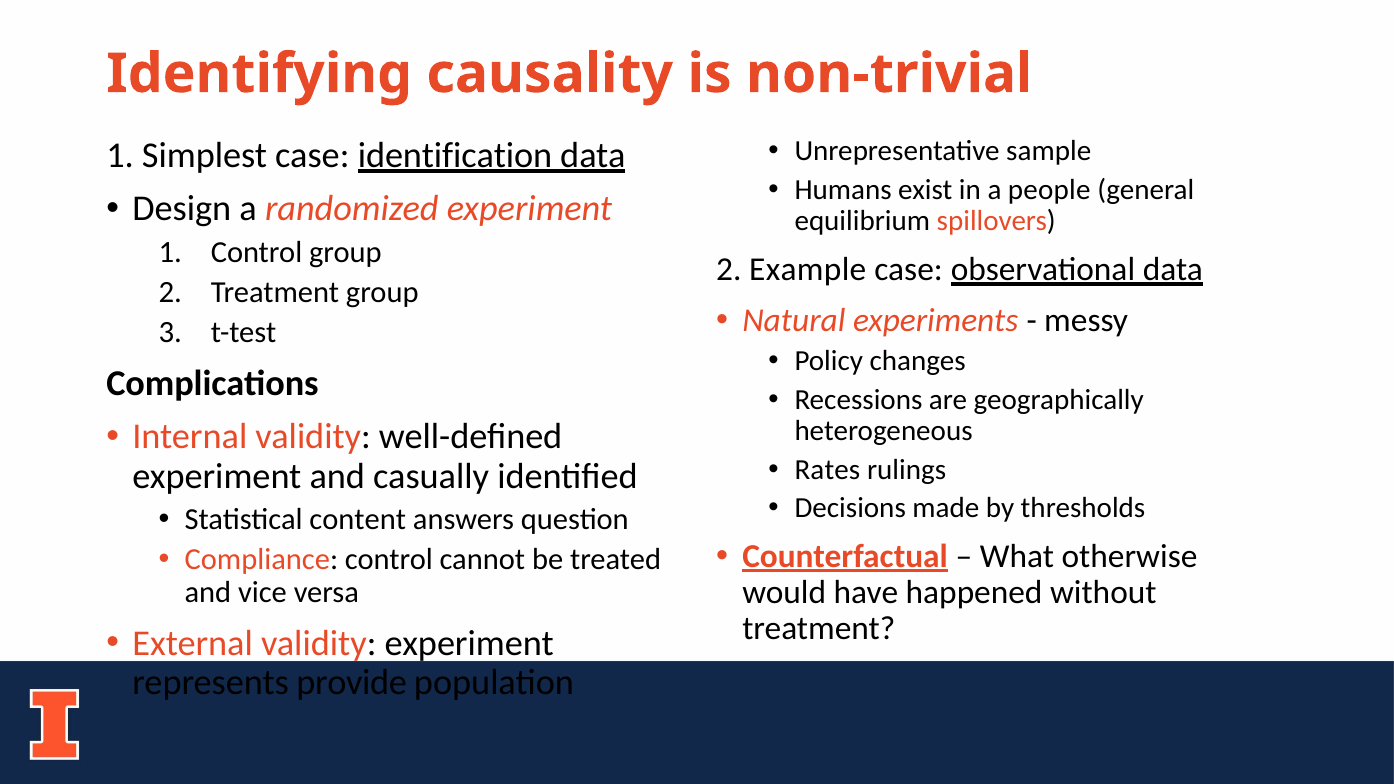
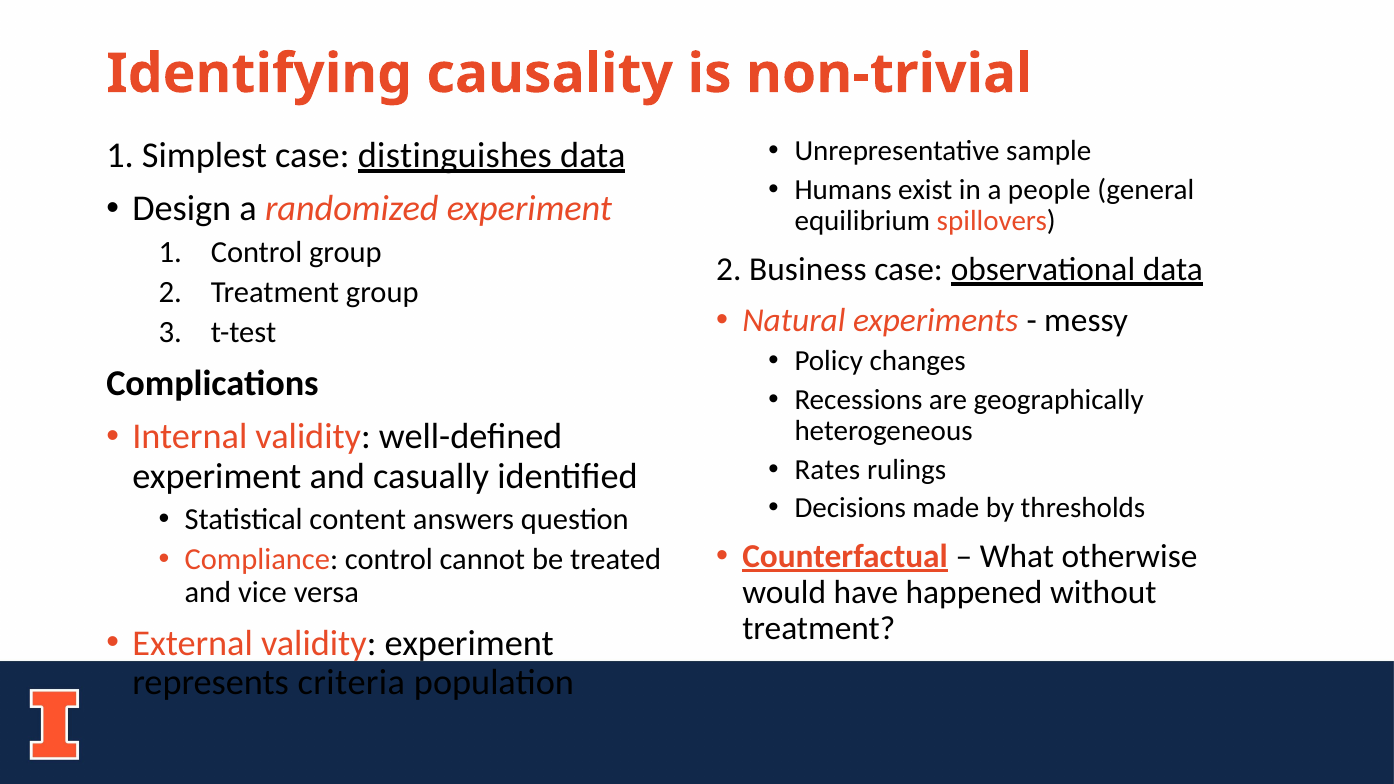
identification: identification -> distinguishes (455, 155)
Example: Example -> Business (808, 270)
provide: provide -> criteria (351, 682)
